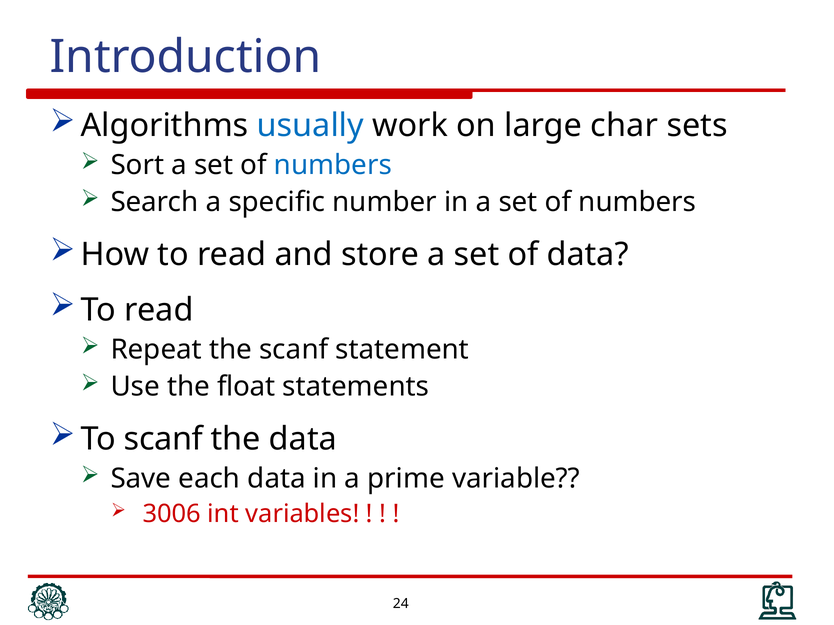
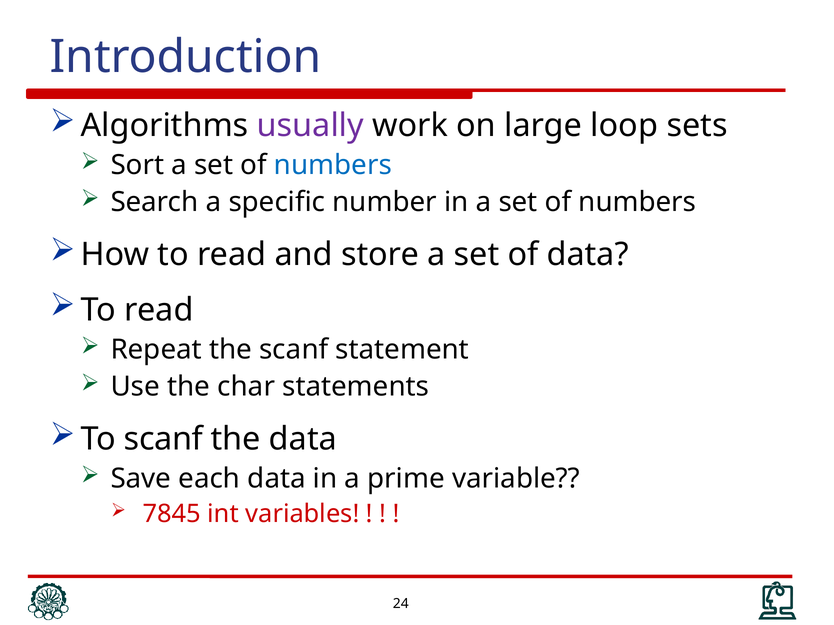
usually colour: blue -> purple (310, 126)
char: char -> loop (624, 126)
float: float -> char (246, 387)
3006: 3006 -> 7845 (172, 514)
